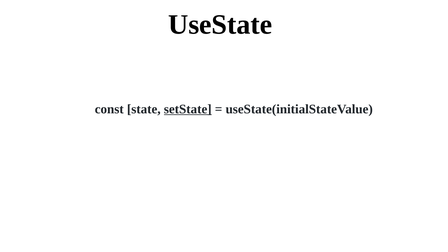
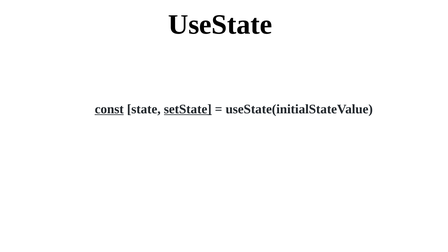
const underline: none -> present (109, 109)
